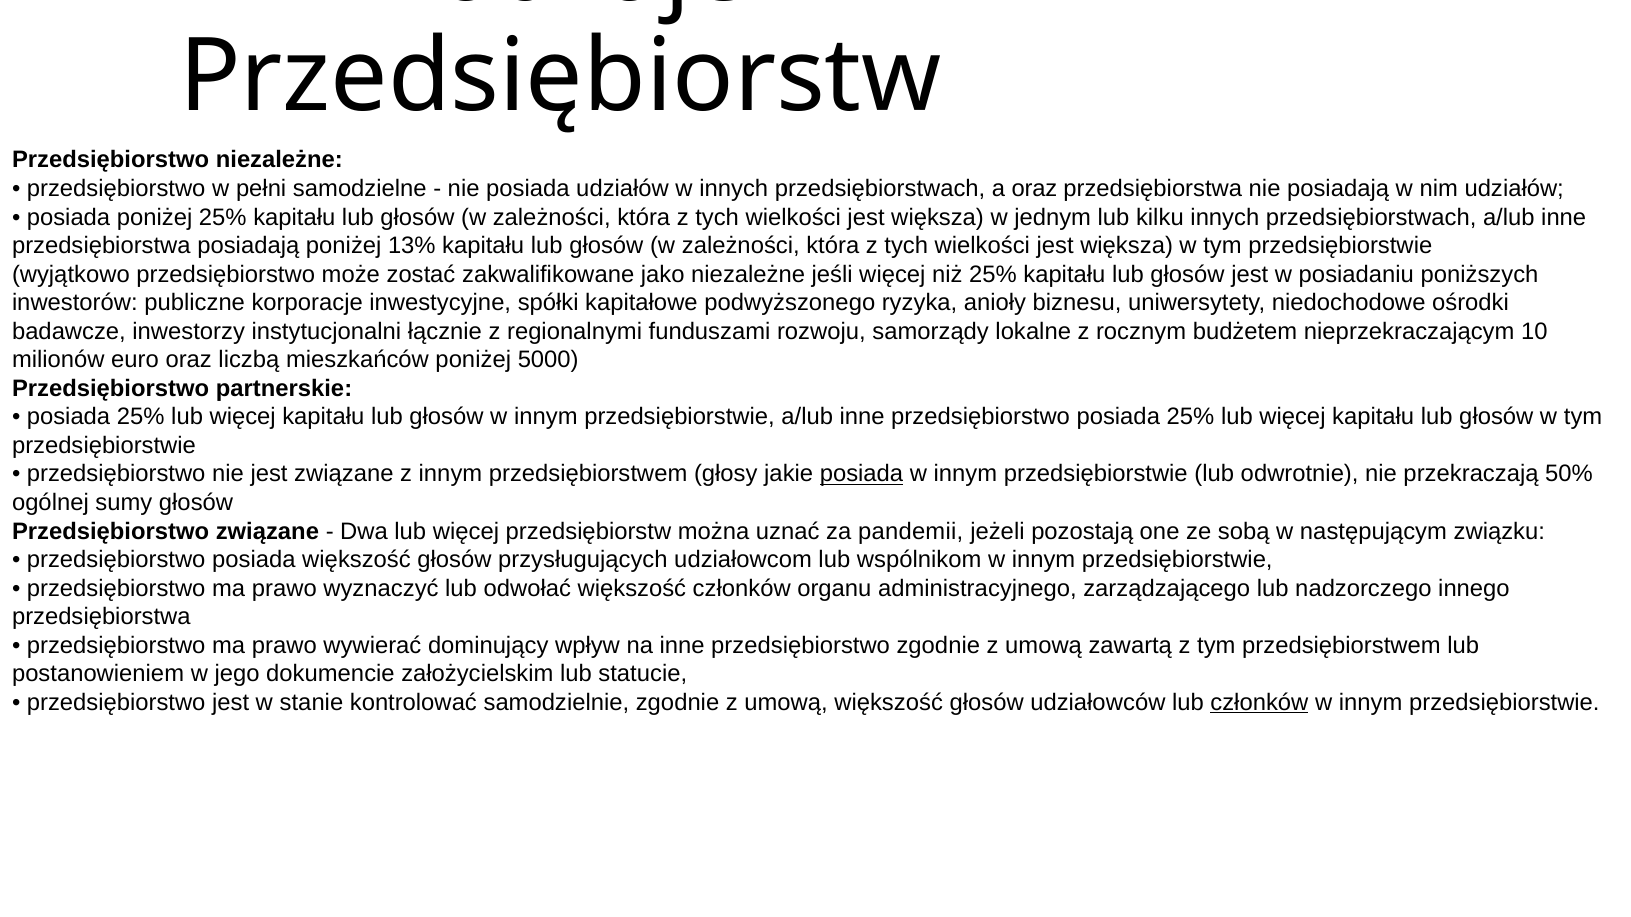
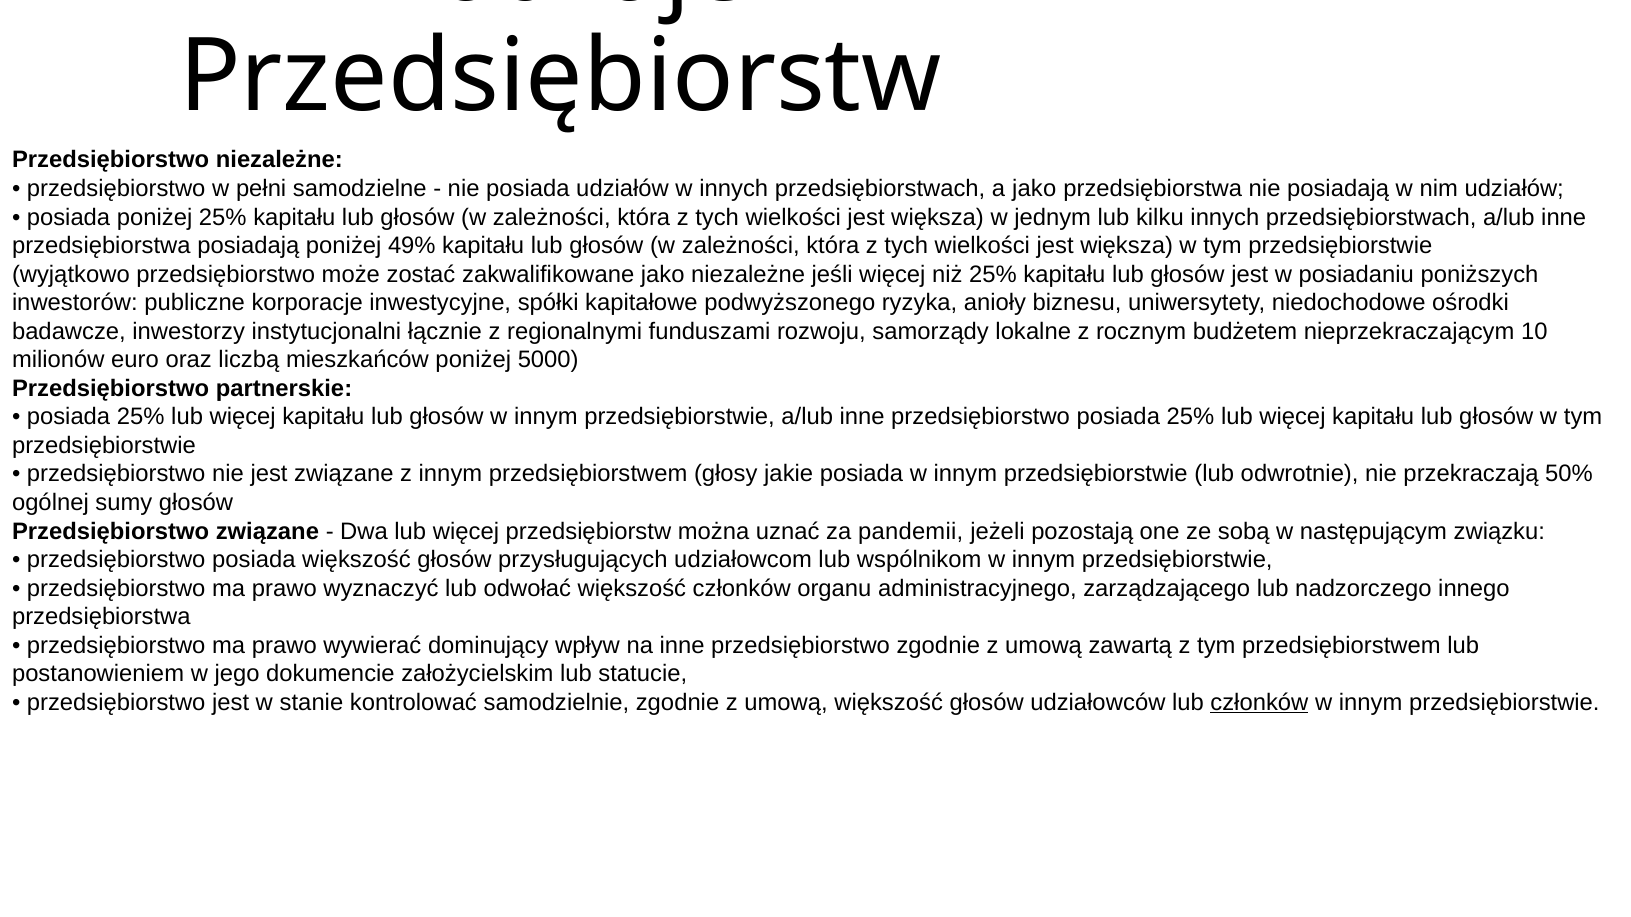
a oraz: oraz -> jako (1034, 189)
13%: 13% -> 49% (412, 246)
posiada underline: present -> none (861, 474)
